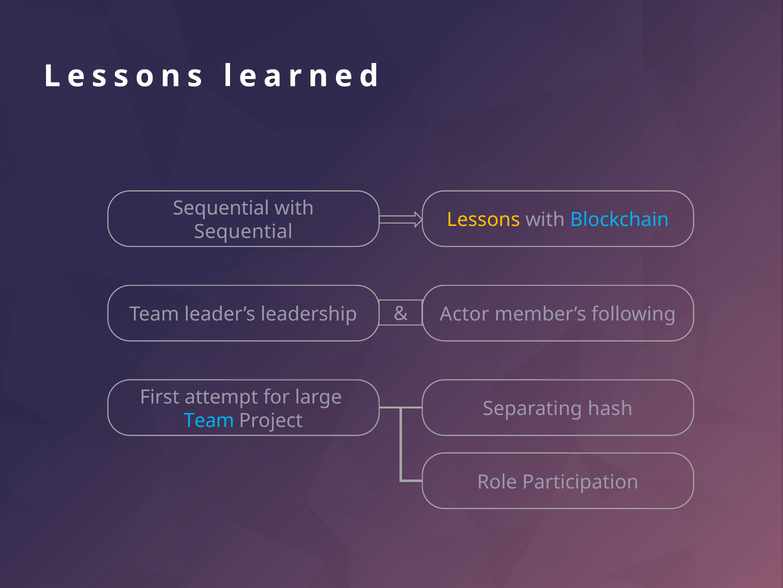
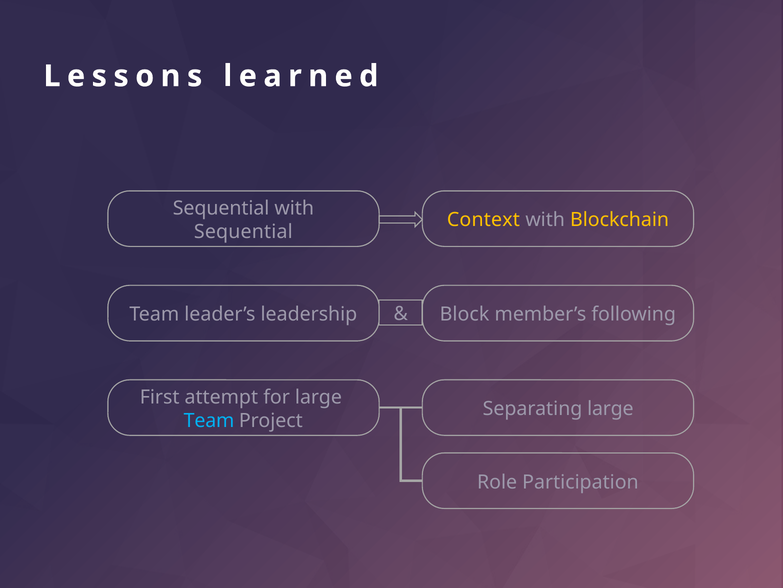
Lessons: Lessons -> Context (483, 220)
Blockchain colour: light blue -> yellow (620, 220)
Actor: Actor -> Block (465, 314)
Separating hash: hash -> large (610, 408)
